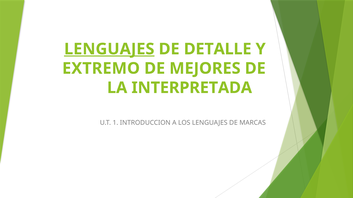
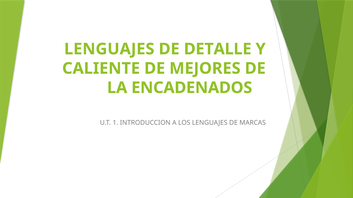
LENGUAJES underline: present -> none (109, 49)
EXTREMO: EXTREMO -> CALIENTE (101, 69)
INTERPRETADA: INTERPRETADA -> ENCADENADOS (192, 88)
